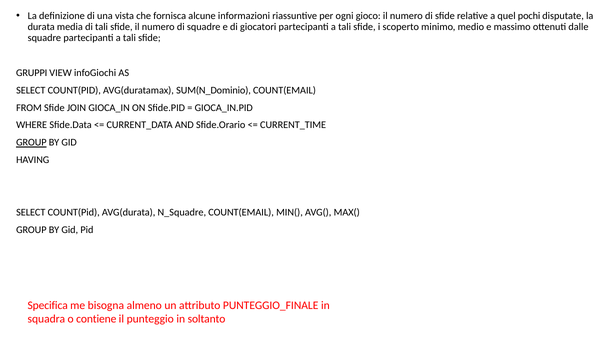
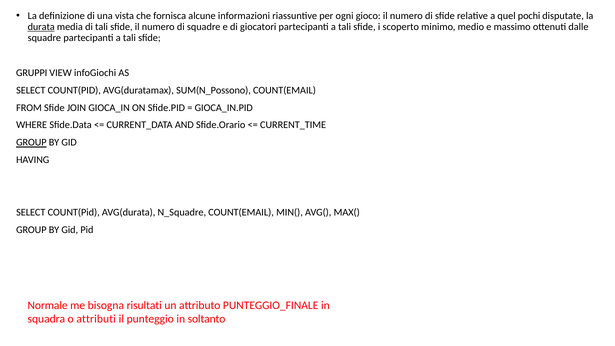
durata underline: none -> present (41, 27)
SUM(N_Dominio: SUM(N_Dominio -> SUM(N_Possono (214, 90)
Specifica: Specifica -> Normale (48, 305)
almeno: almeno -> risultati (144, 305)
contiene: contiene -> attributi (96, 319)
